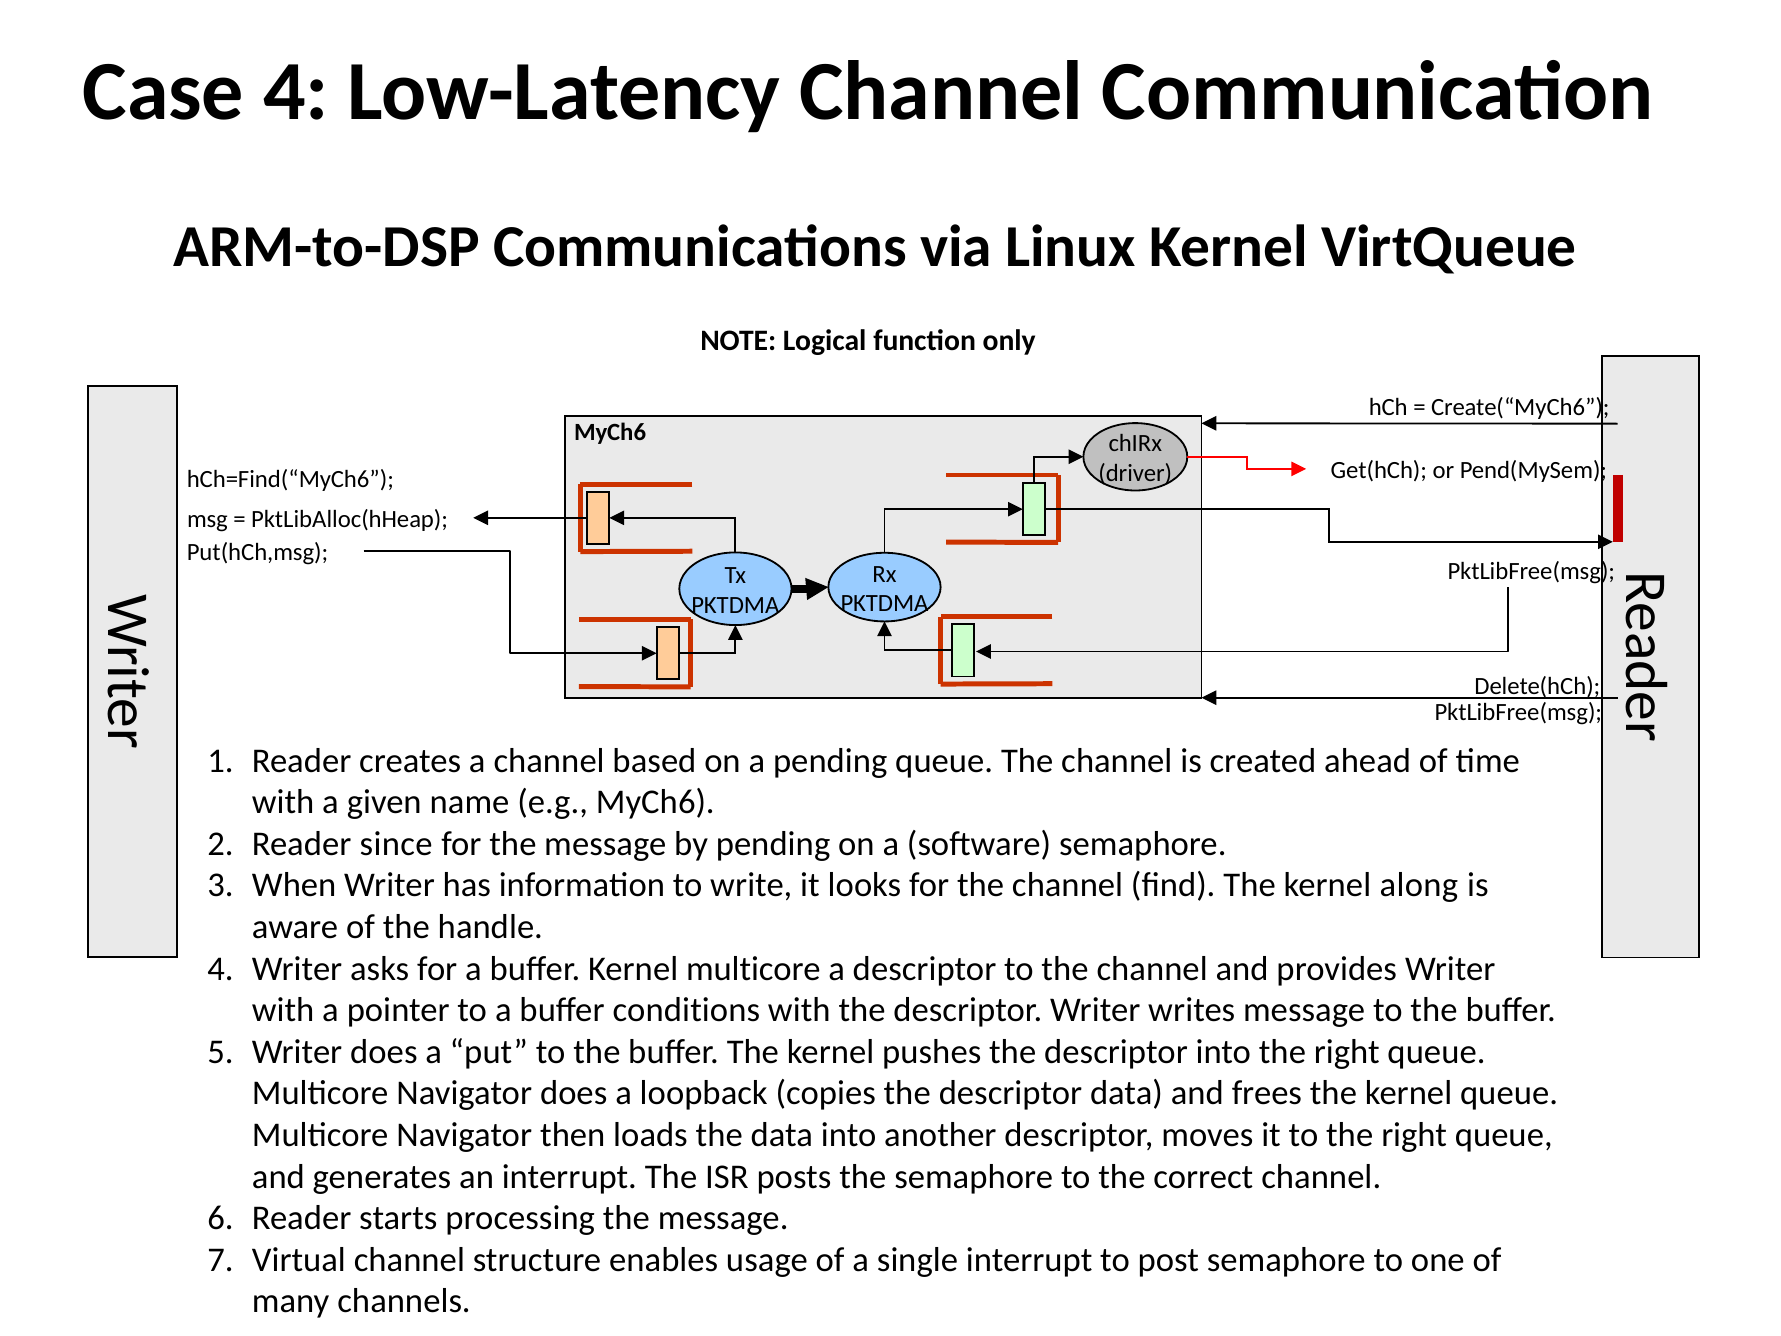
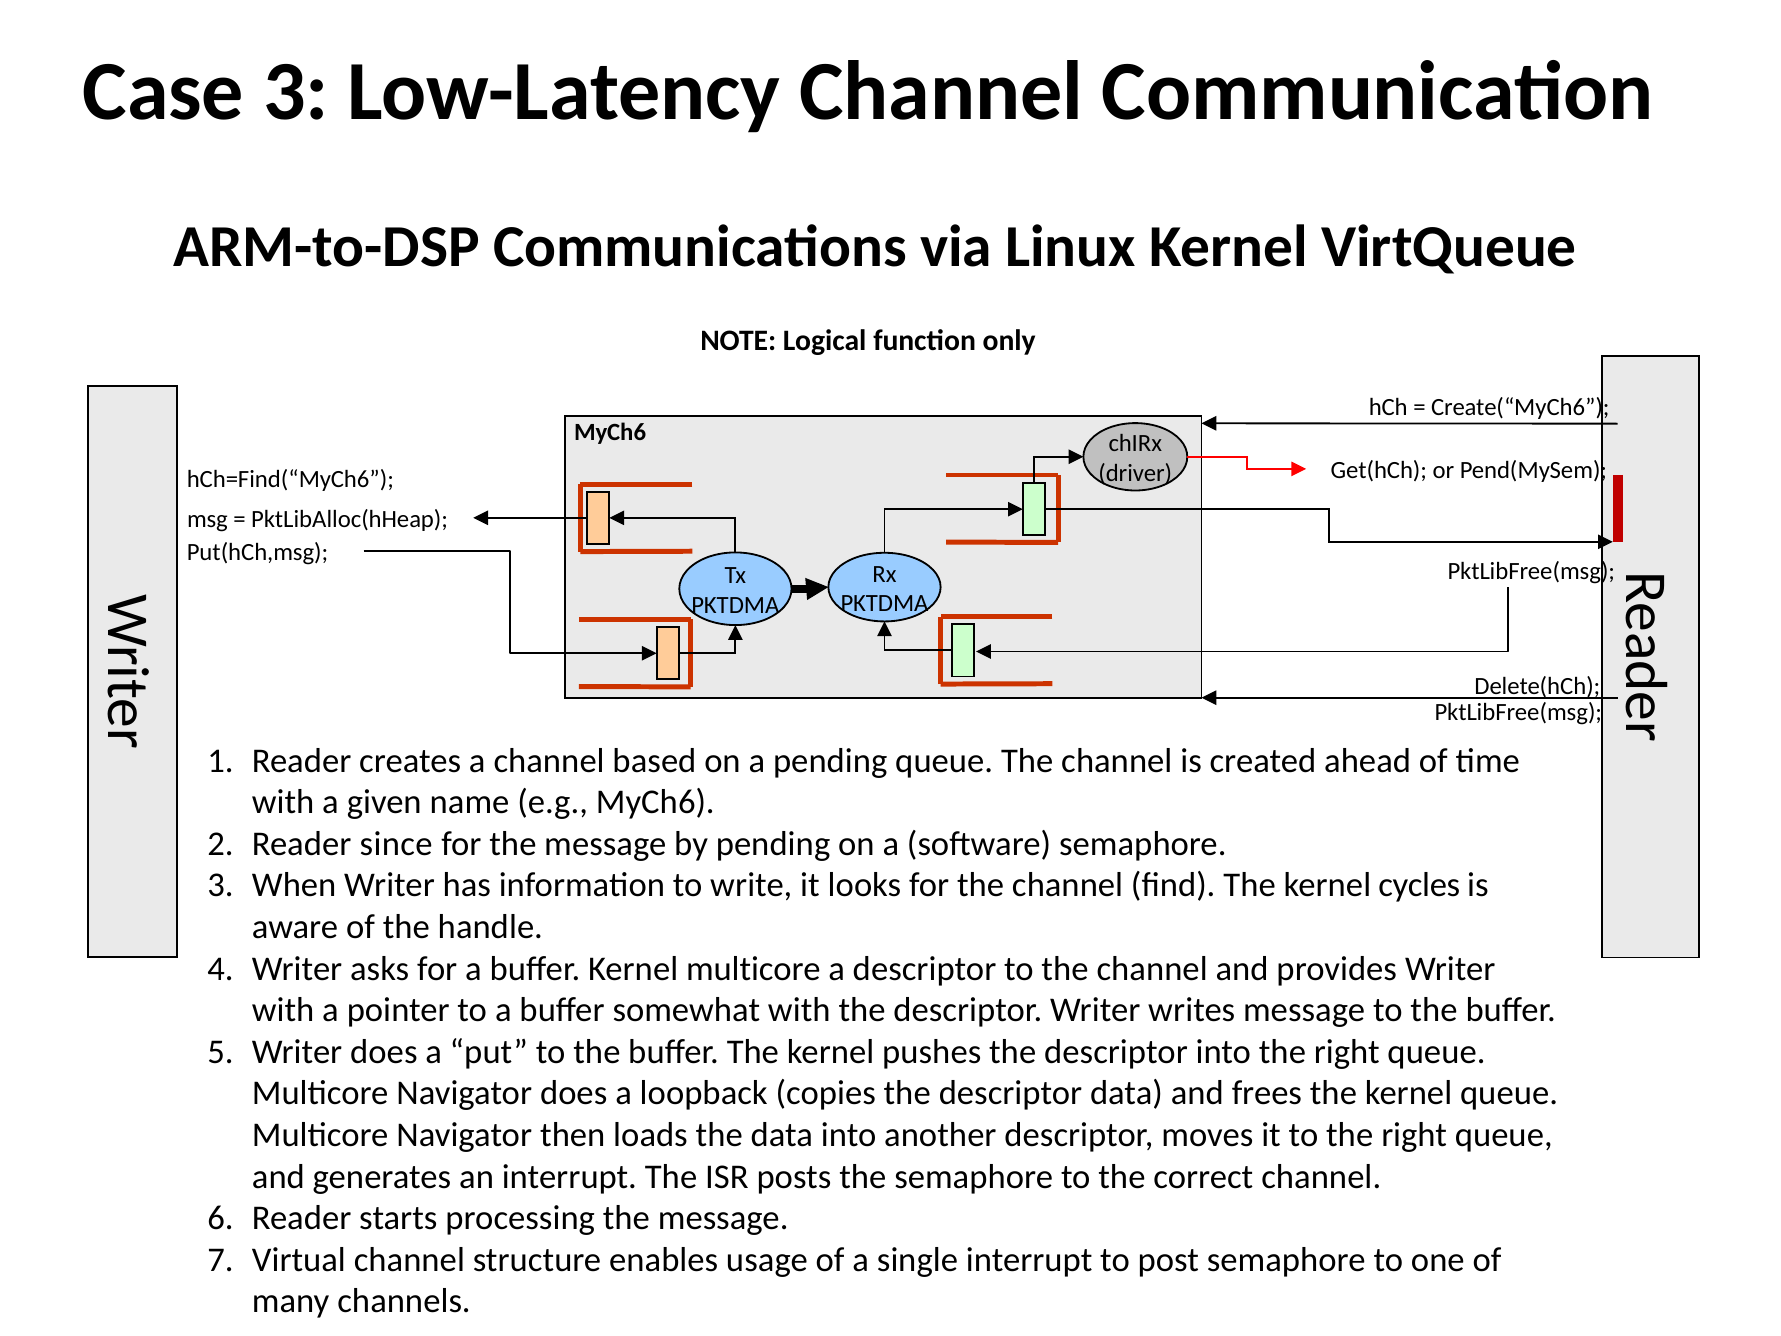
Case 4: 4 -> 3 (296, 91)
along: along -> cycles (1419, 885)
conditions: conditions -> somewhat (686, 1010)
